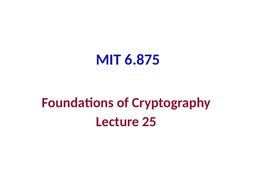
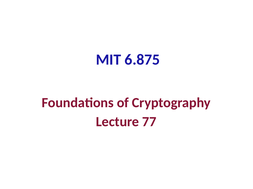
25: 25 -> 77 (149, 122)
